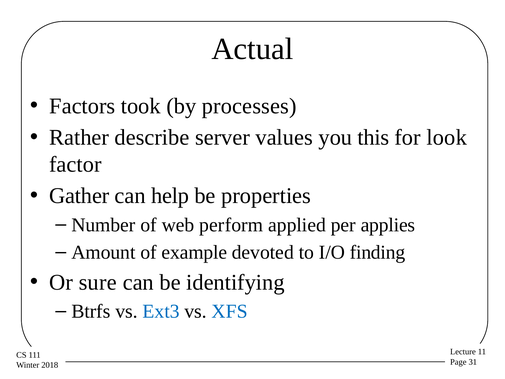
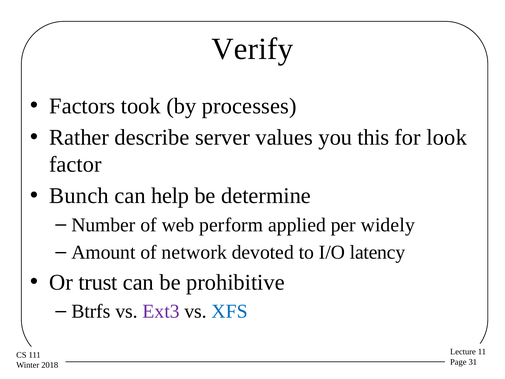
Actual: Actual -> Verify (252, 49)
Gather: Gather -> Bunch (79, 196)
properties: properties -> determine (266, 196)
applies: applies -> widely (388, 225)
example: example -> network (194, 252)
finding: finding -> latency (378, 252)
sure: sure -> trust (98, 282)
identifying: identifying -> prohibitive (235, 282)
Ext3 colour: blue -> purple (161, 311)
